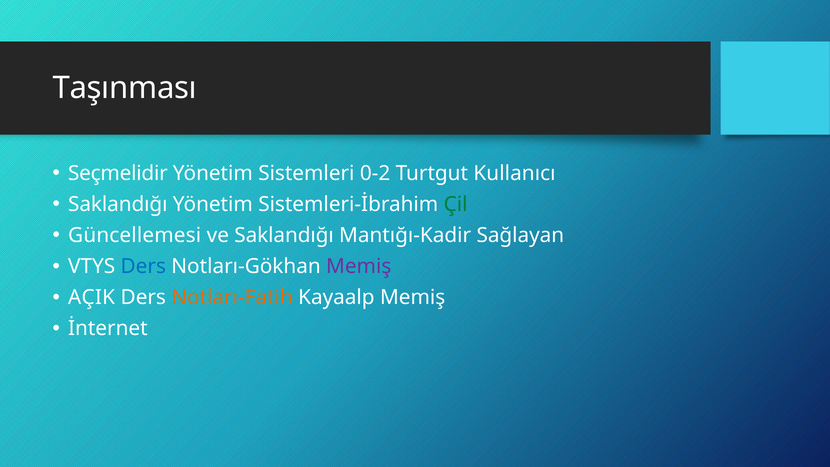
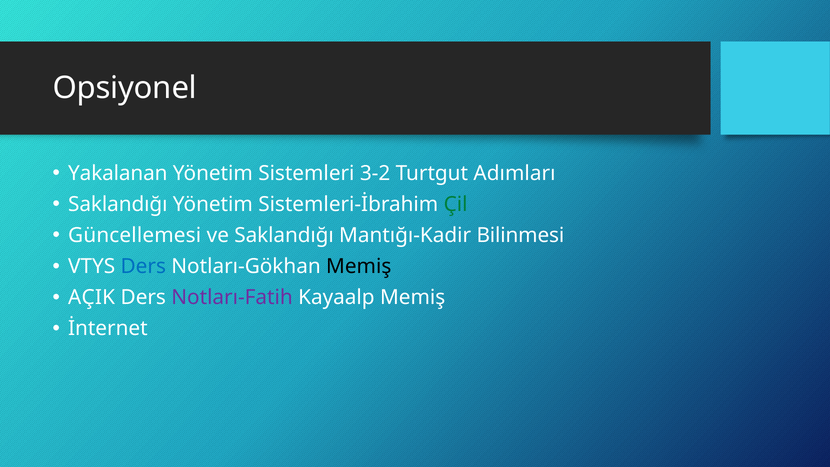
Taşınması: Taşınması -> Opsiyonel (125, 88)
Seçmelidir: Seçmelidir -> Yakalanan (118, 173)
0-2: 0-2 -> 3-2 (375, 173)
Kullanıcı: Kullanıcı -> Adımları (515, 173)
Sağlayan: Sağlayan -> Bilinmesi (520, 235)
Memiş colour: purple -> black (359, 266)
Notları-Fatih colour: orange -> purple (232, 297)
